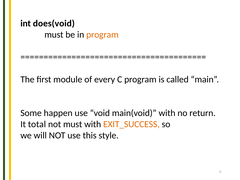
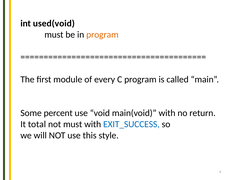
does(void: does(void -> used(void (54, 23)
happen: happen -> percent (58, 113)
EXIT_SUCCESS colour: orange -> blue (131, 124)
